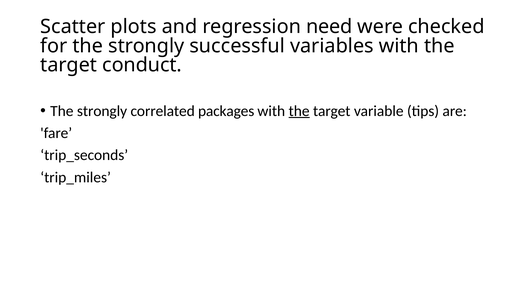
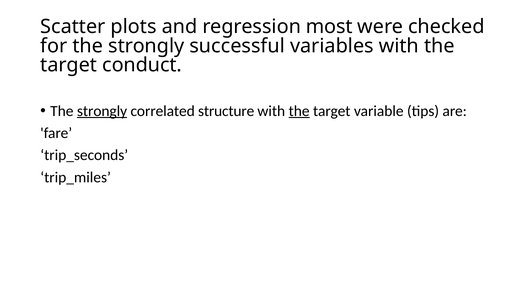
need: need -> most (329, 27)
strongly underline: none -> present (102, 111)
packages: packages -> structure (226, 111)
